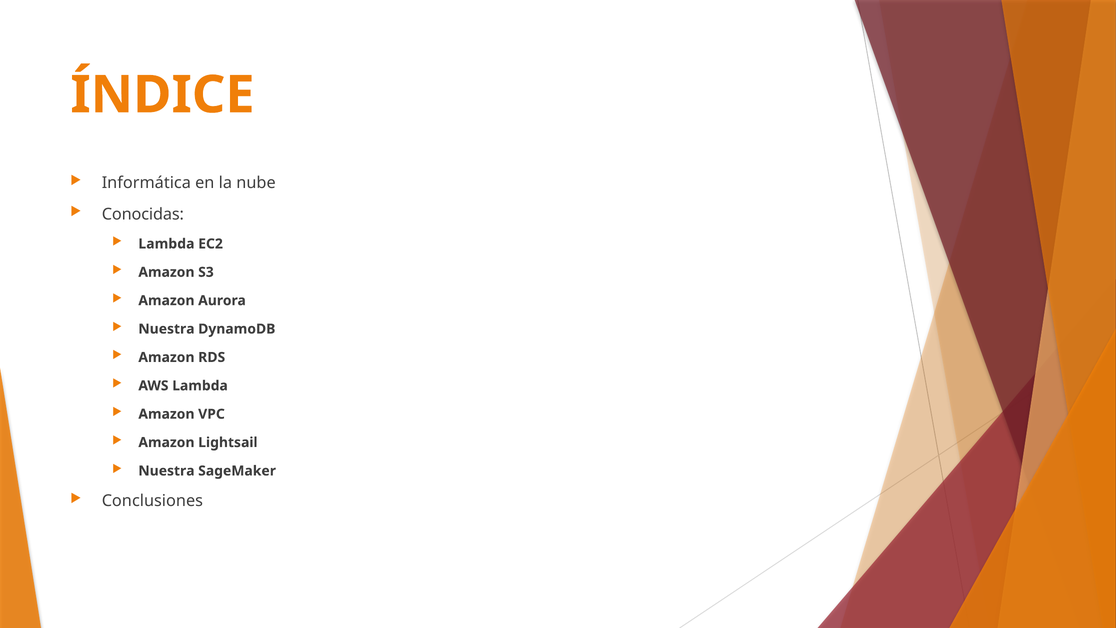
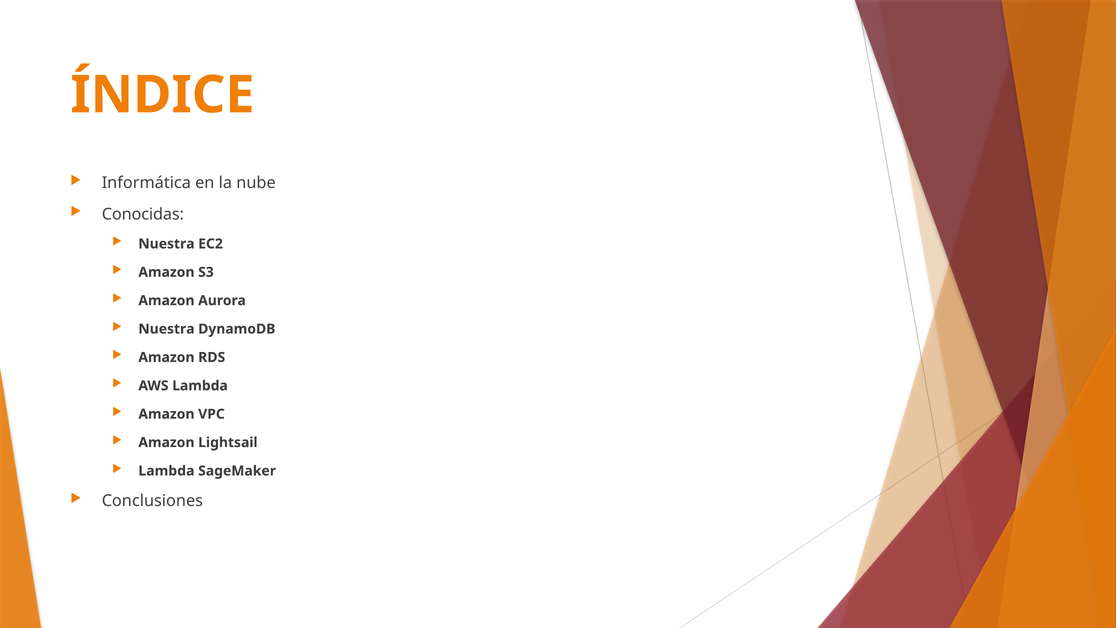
Lambda: Lambda -> Nuestra (166, 244)
Nuestra: Nuestra -> Lambda (166, 471)
